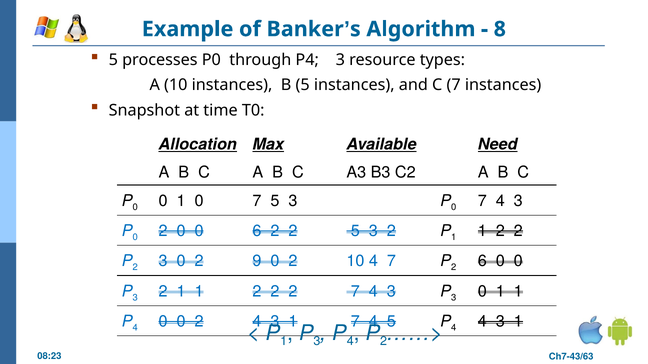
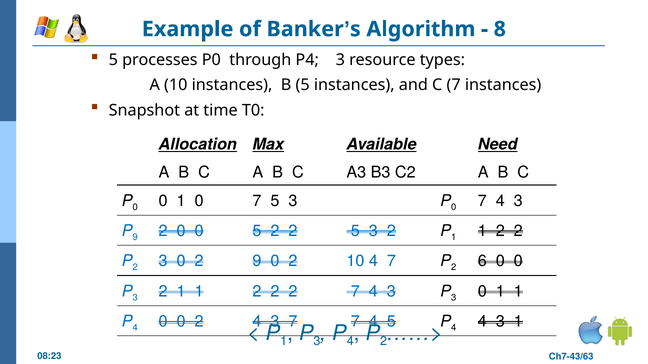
0: 0 -> 9 (135, 237)
0 6: 6 -> 5 (257, 231)
1: 1 -> 7 (293, 322)
